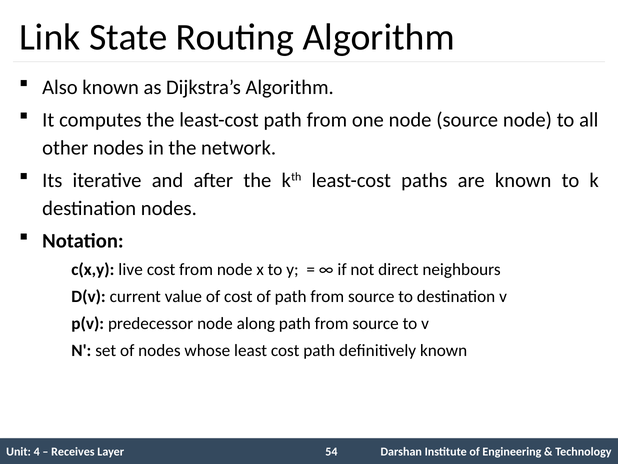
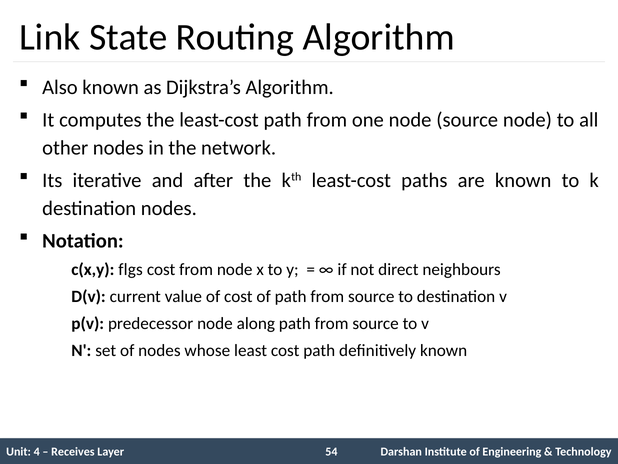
live: live -> flgs (131, 269)
